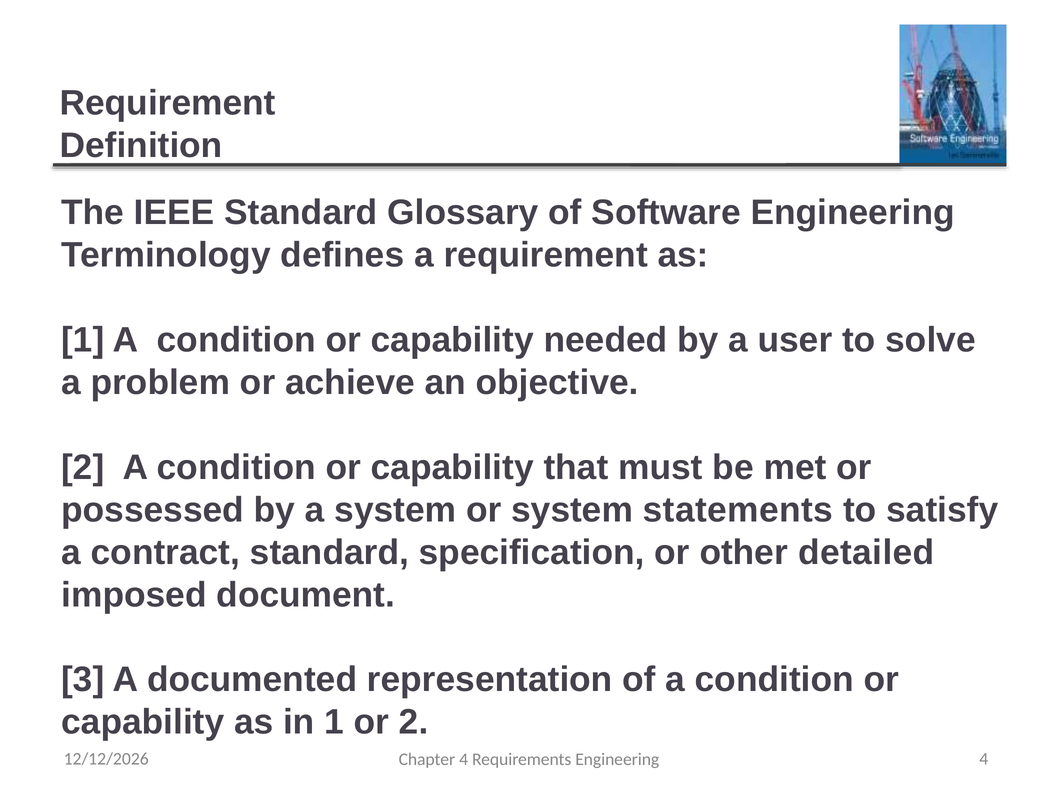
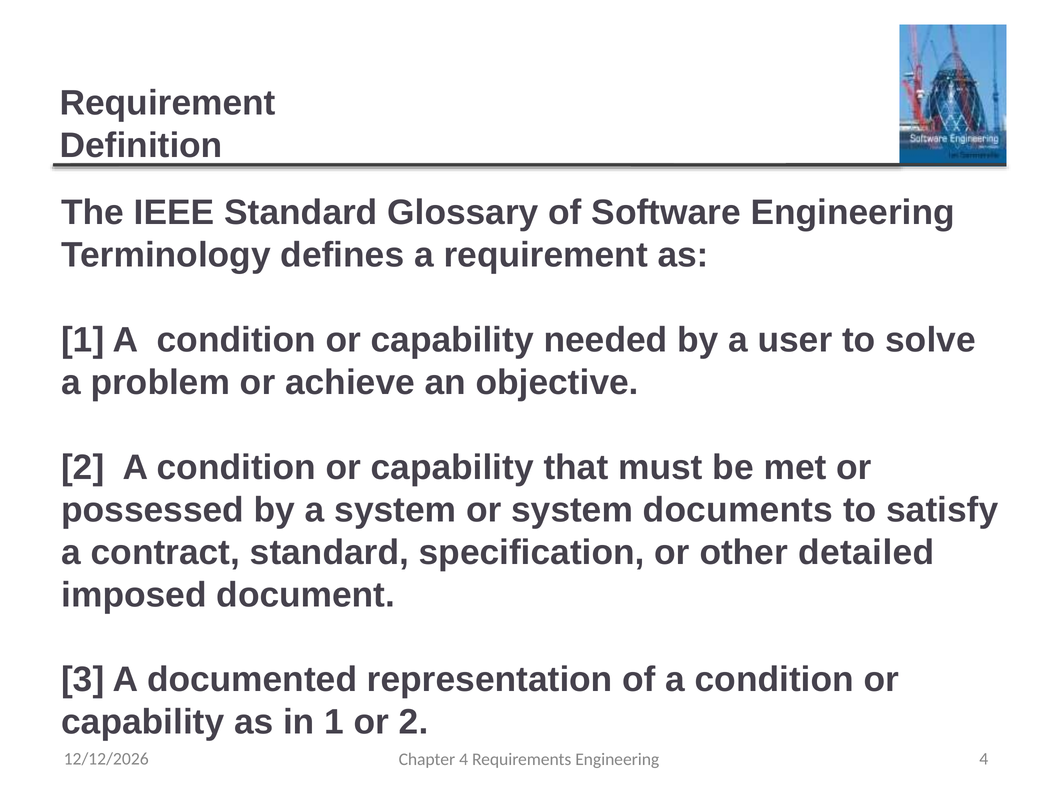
statements: statements -> documents (738, 510)
